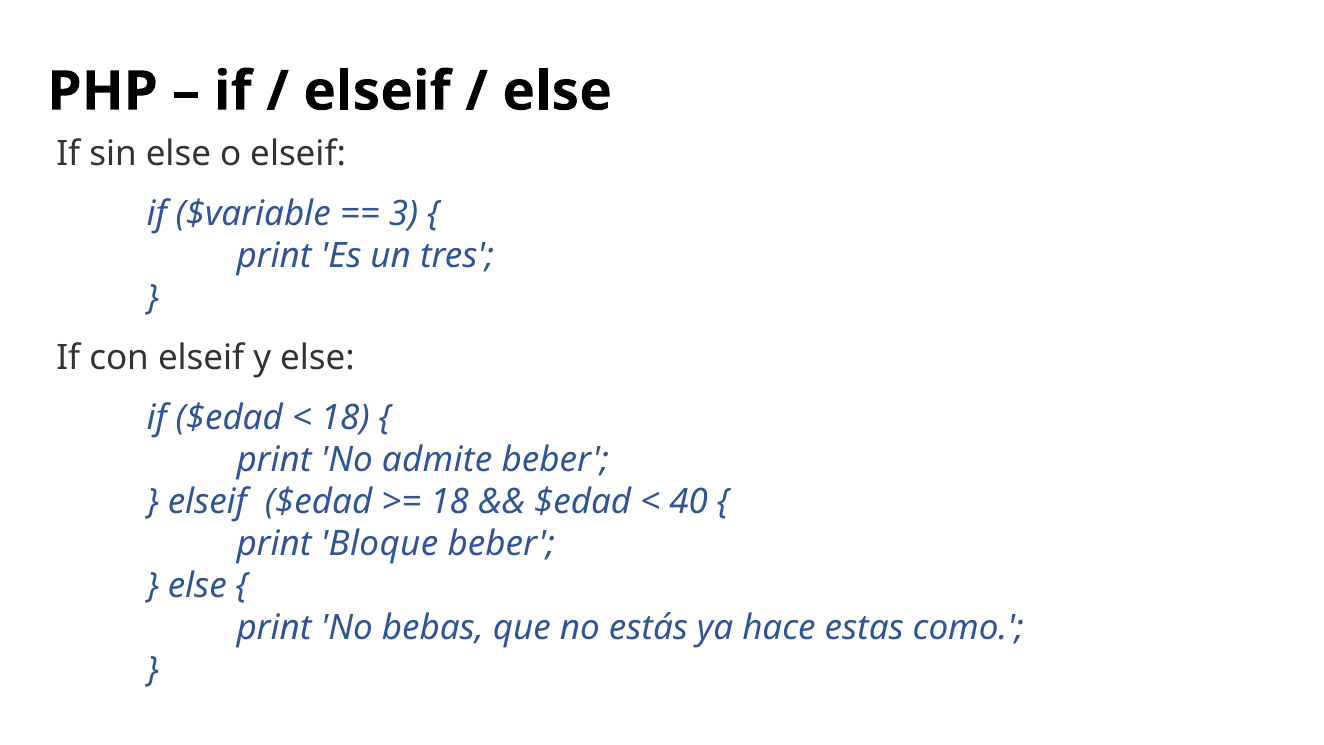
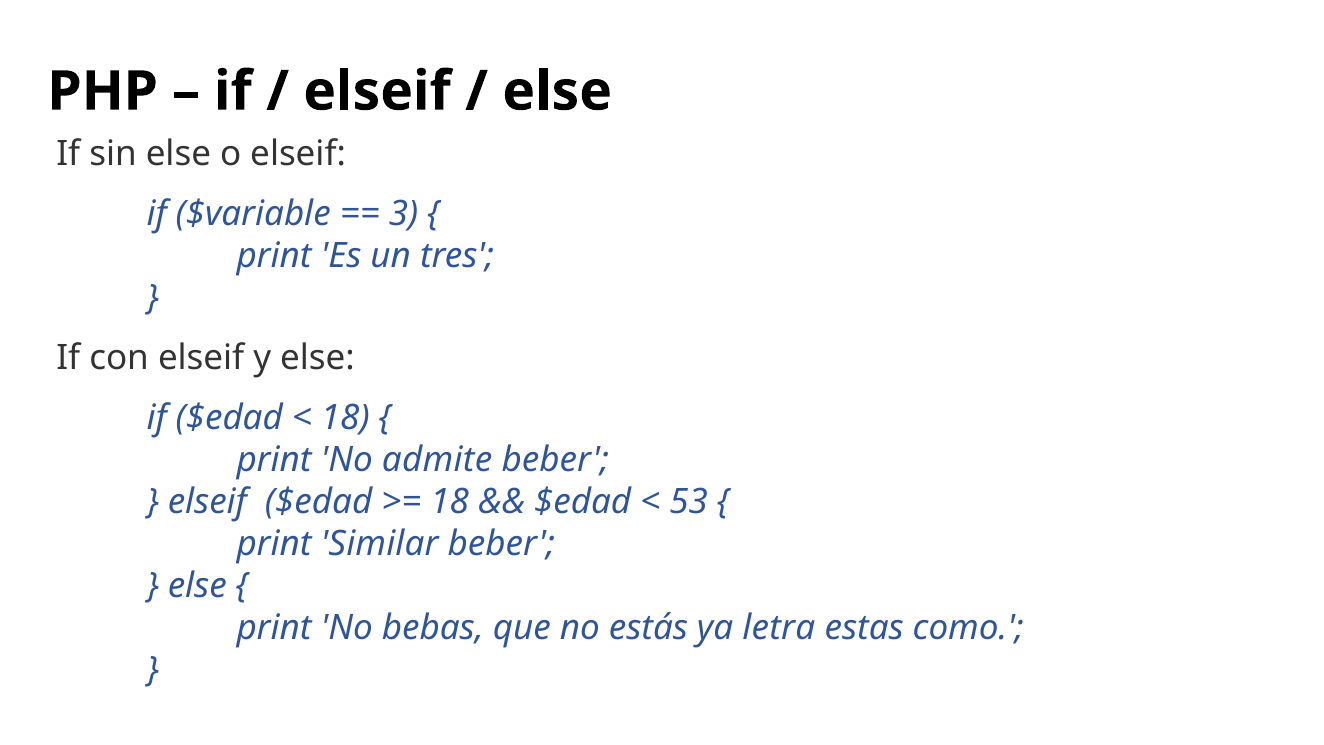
40: 40 -> 53 (689, 502)
Bloque: Bloque -> Similar (380, 544)
hace: hace -> letra (779, 628)
